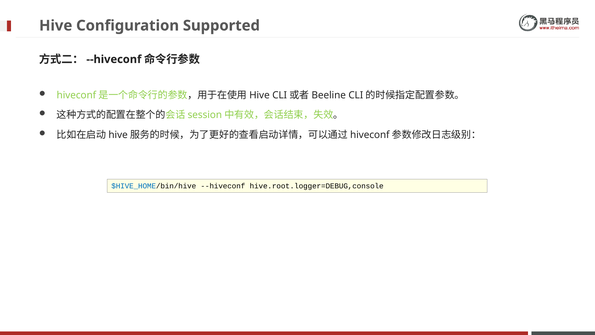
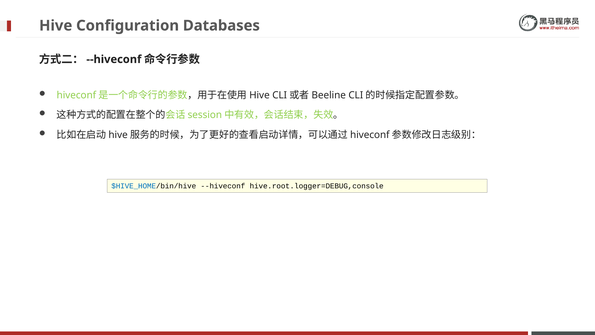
Supported: Supported -> Databases (221, 26)
